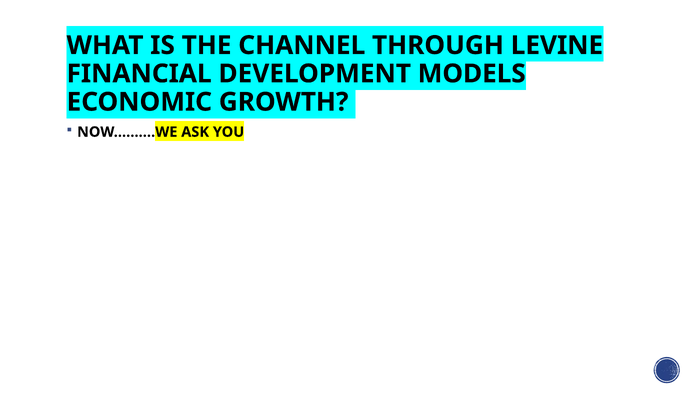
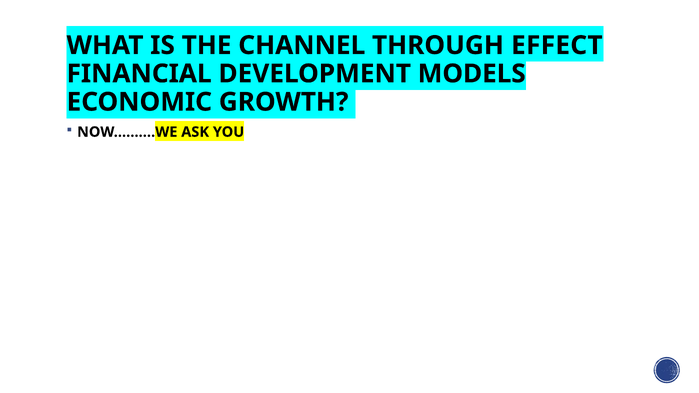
LEVINE: LEVINE -> EFFECT (557, 45)
